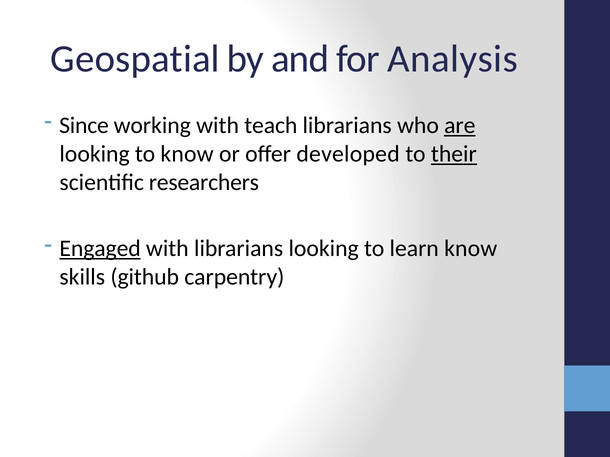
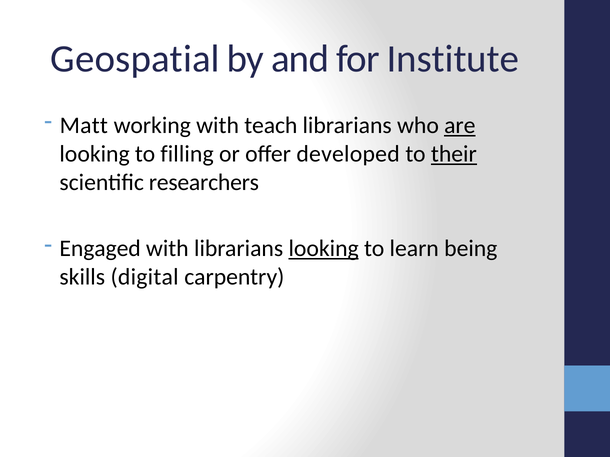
Analysis: Analysis -> Institute (453, 59)
Since: Since -> Matt (84, 126)
to know: know -> filling (187, 154)
Engaged underline: present -> none (100, 249)
looking underline: none -> present (324, 249)
learn know: know -> being (471, 249)
github: github -> digital (145, 277)
